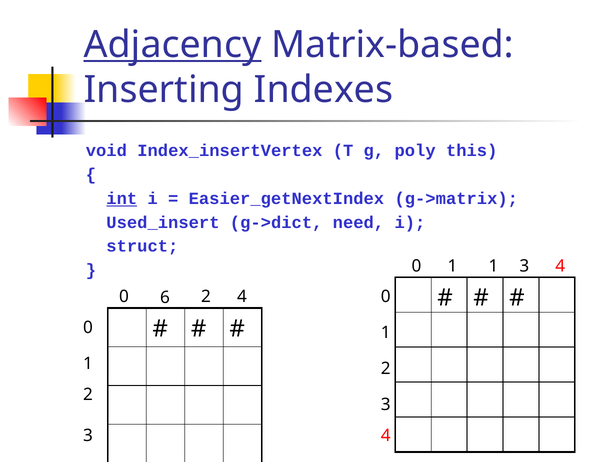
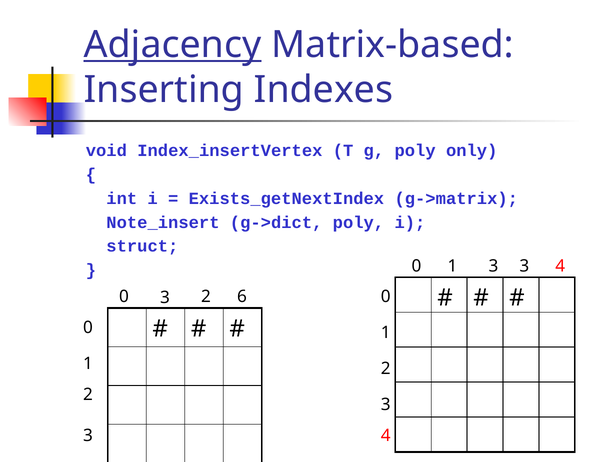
this: this -> only (472, 150)
int underline: present -> none (122, 198)
Easier_getNextIndex: Easier_getNextIndex -> Exists_getNextIndex (286, 198)
Used_insert: Used_insert -> Note_insert (163, 222)
g->dict need: need -> poly (358, 222)
1 1: 1 -> 3 (494, 266)
0 6: 6 -> 3 (165, 298)
2 4: 4 -> 6 (242, 297)
